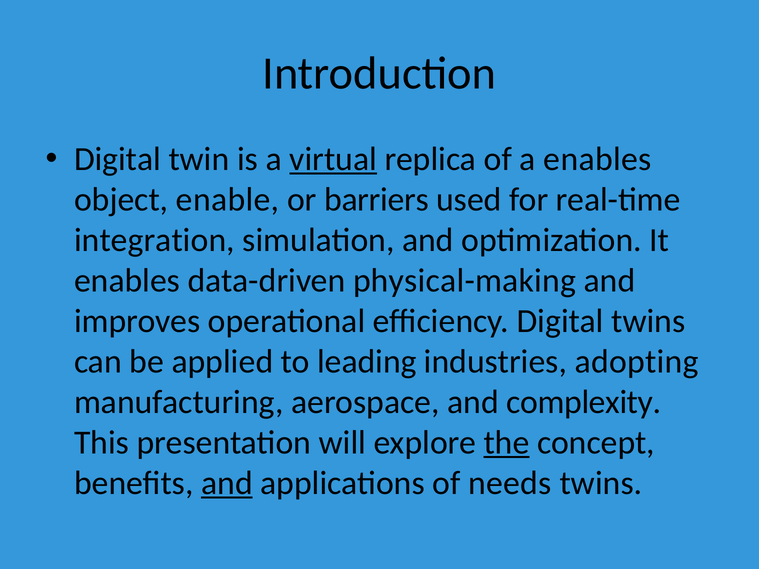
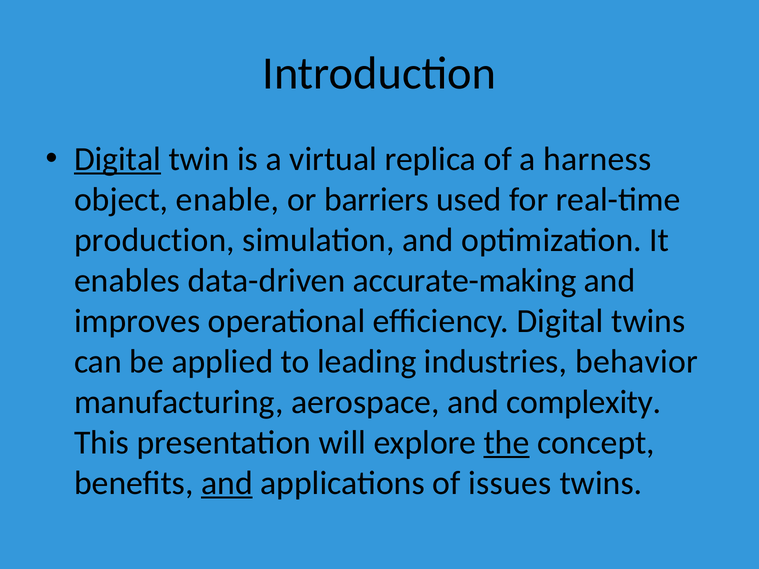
Digital underline: none -> present (117, 159)
virtual underline: present -> none (333, 159)
a enables: enables -> harness (597, 159)
integration: integration -> production (154, 240)
physical-making: physical-making -> accurate-making (465, 281)
adopting: adopting -> behavior (637, 362)
needs: needs -> issues (510, 483)
